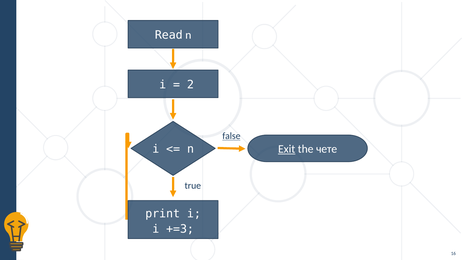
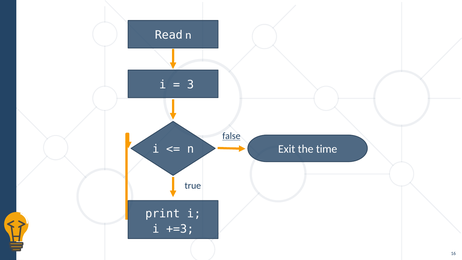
2: 2 -> 3 (190, 85)
Exit underline: present -> none (287, 149)
чете: чете -> time (327, 149)
